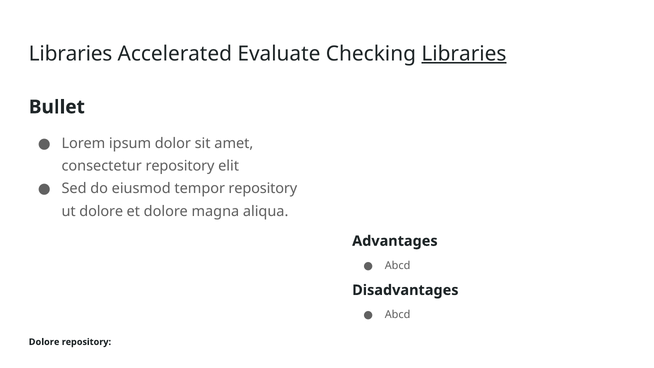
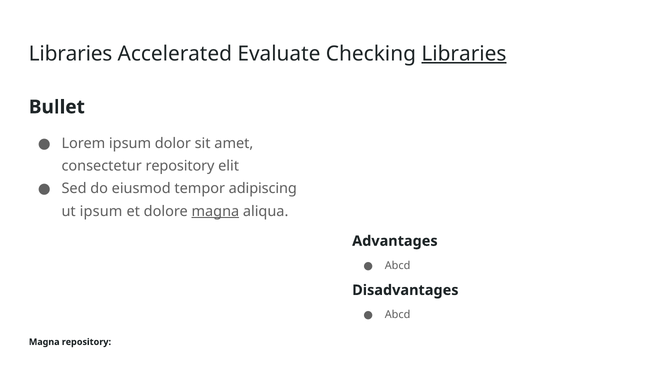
tempor repository: repository -> adipiscing (263, 189)
ut dolore: dolore -> ipsum (101, 211)
magna underline: none -> present (215, 211)
Dolore: Dolore -> Magna (44, 342)
